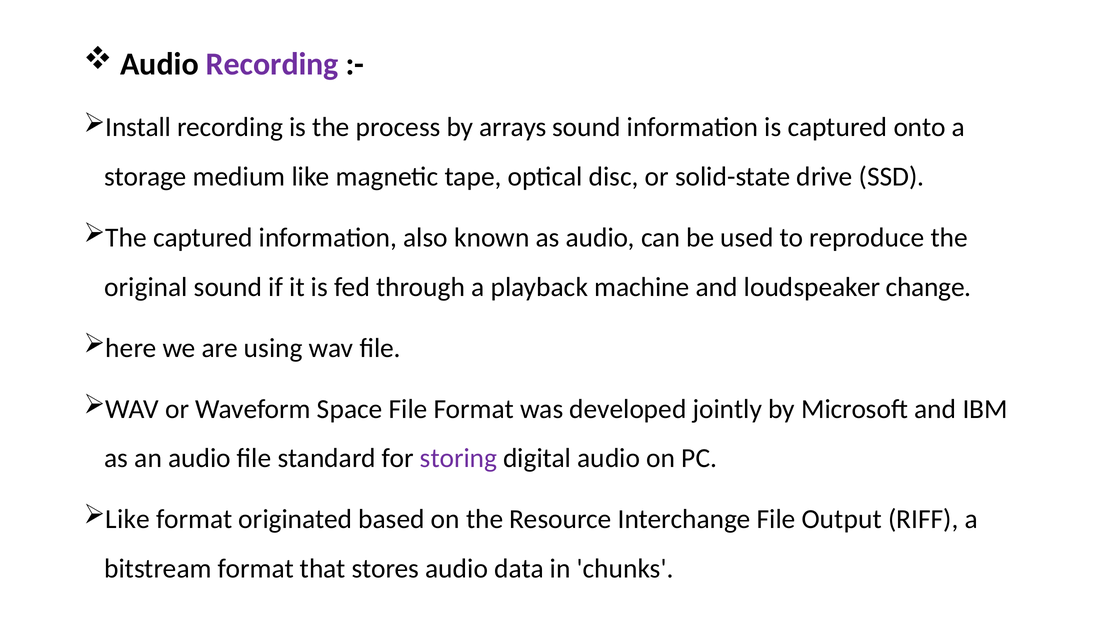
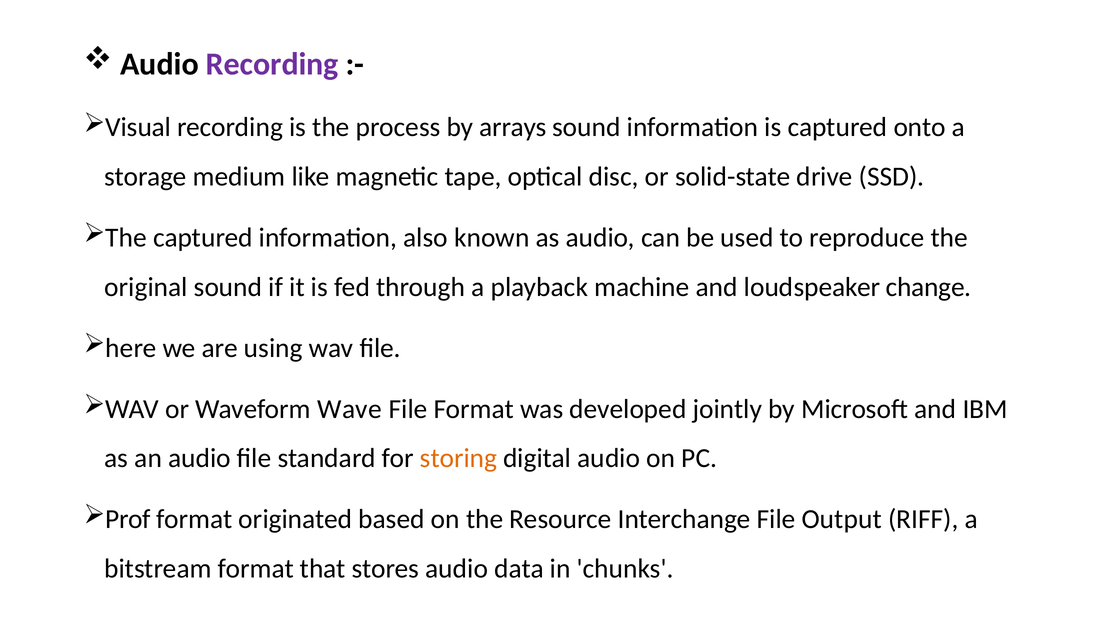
Install: Install -> Visual (138, 127)
Space: Space -> Wave (350, 409)
storing colour: purple -> orange (458, 458)
Like: Like -> Prof (128, 519)
